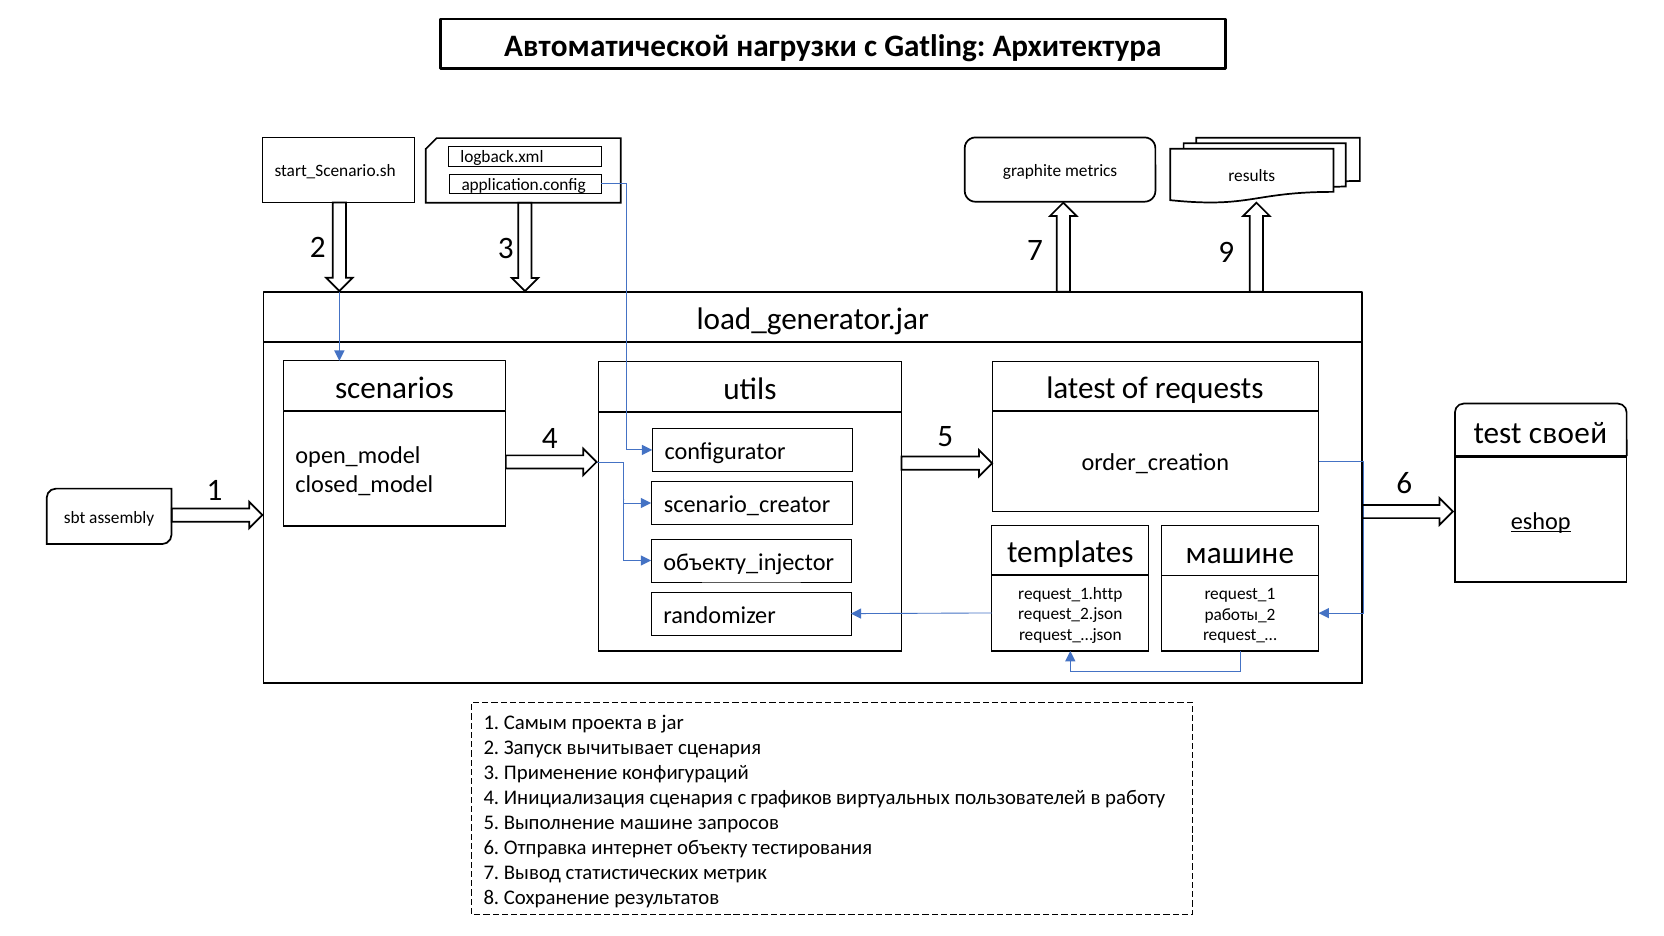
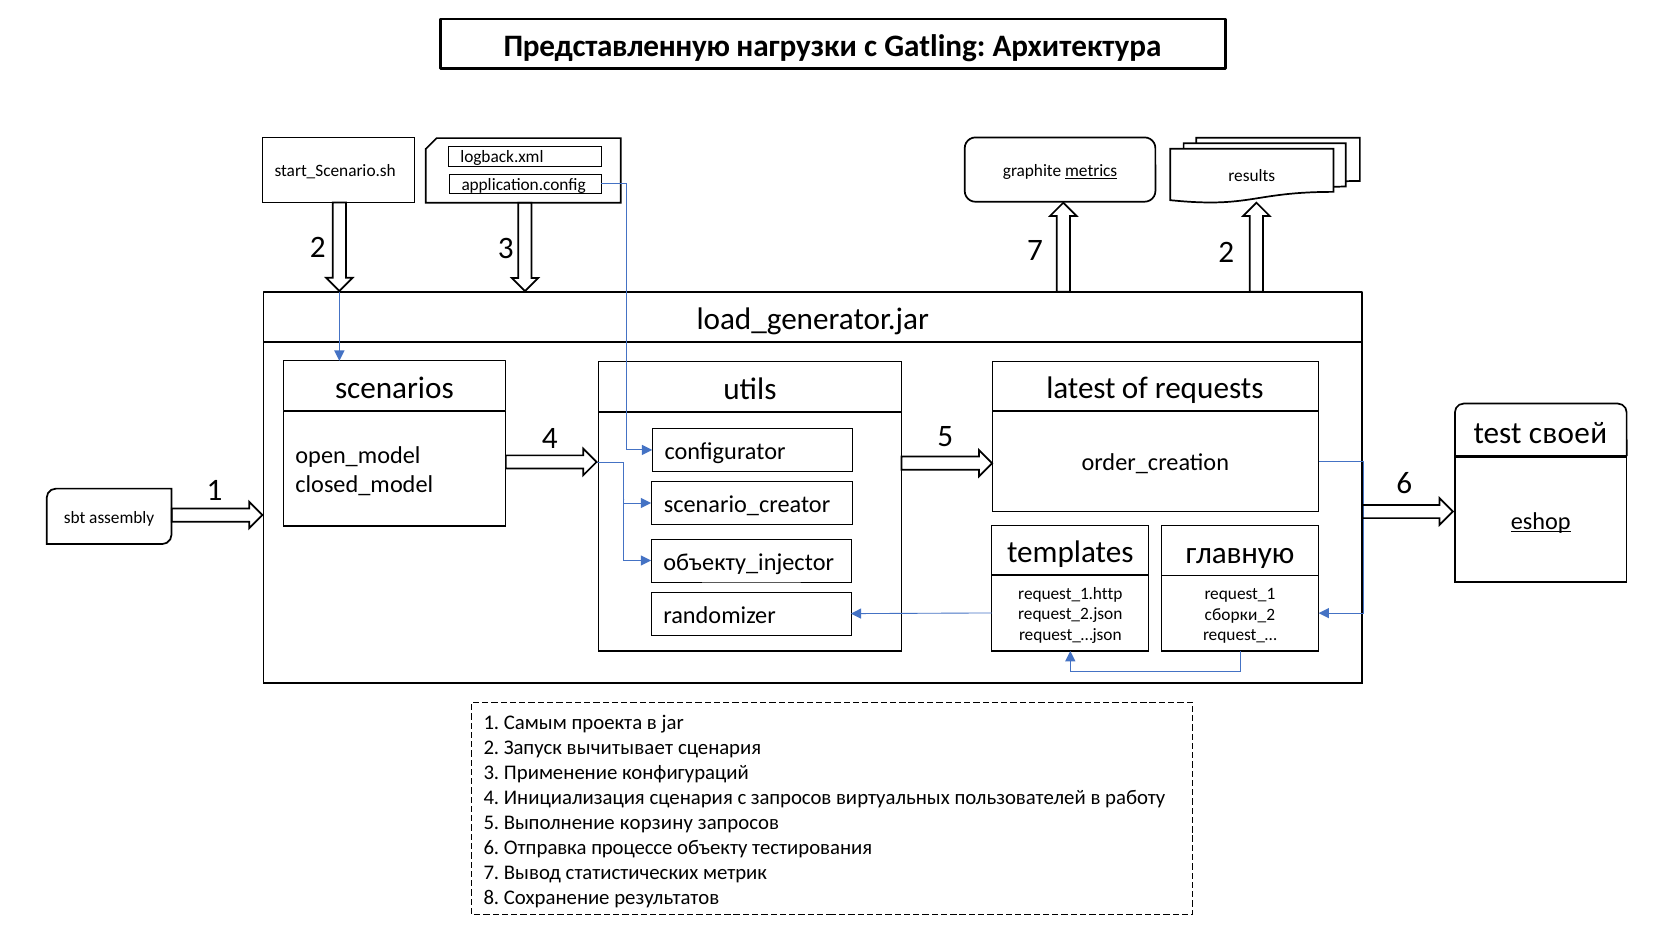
Автоматической: Автоматической -> Представленную (617, 46)
metrics underline: none -> present (1091, 171)
7 9: 9 -> 2 (1226, 252)
машине: машине -> главную (1240, 553)
работы_2: работы_2 -> сборки_2 (1240, 614)
с графиков: графиков -> запросов (791, 798)
Выполнение машине: машине -> корзину (656, 822)
интернет: интернет -> процессе (632, 847)
